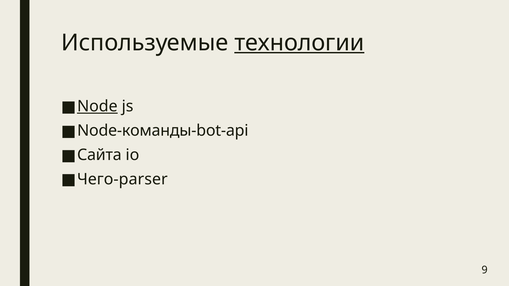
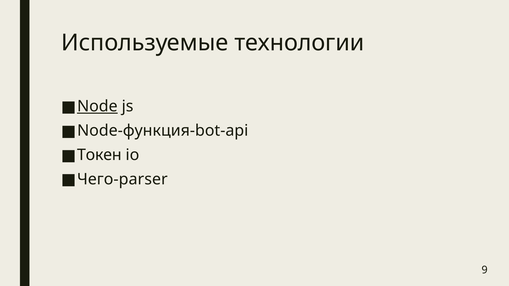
технологии underline: present -> none (299, 43)
Node-команды-bot-api: Node-команды-bot-api -> Node-функция-bot-api (163, 131)
Сайта: Сайта -> Токен (99, 155)
